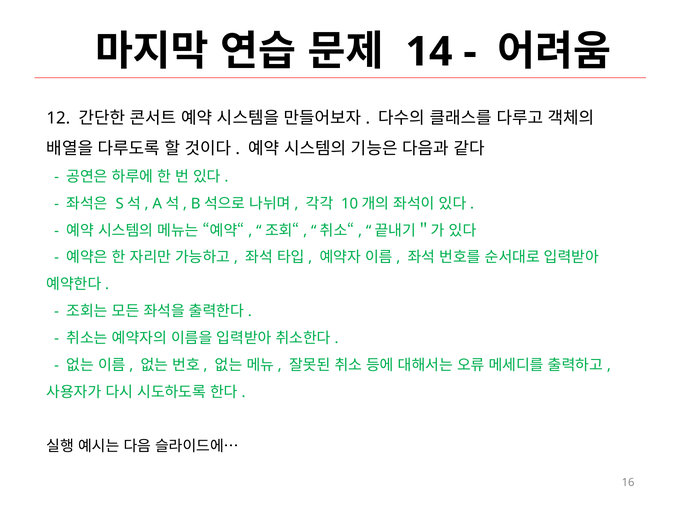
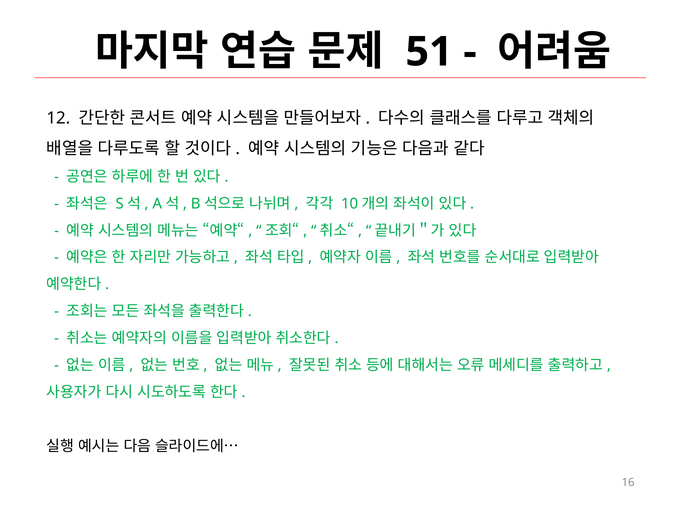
14: 14 -> 51 (429, 52)
